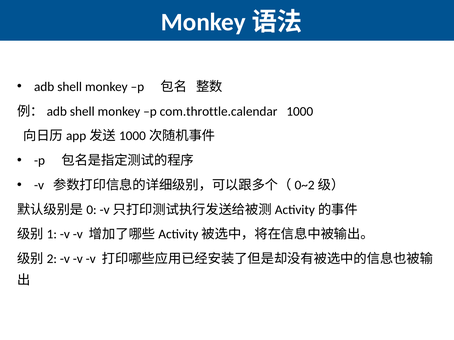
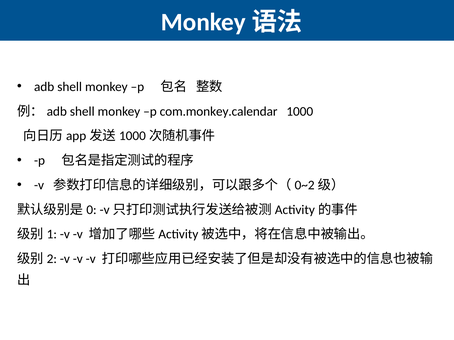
com.throttle.calendar: com.throttle.calendar -> com.monkey.calendar (219, 111)
